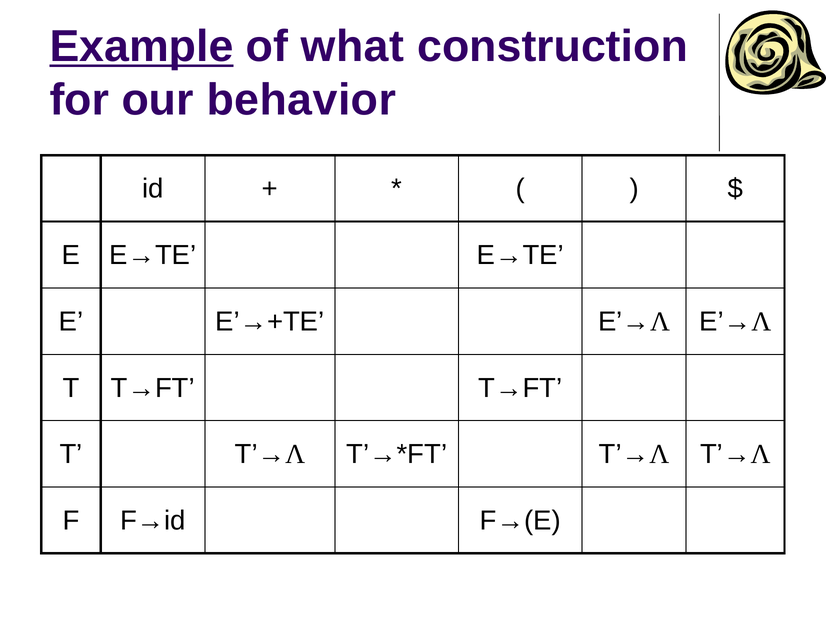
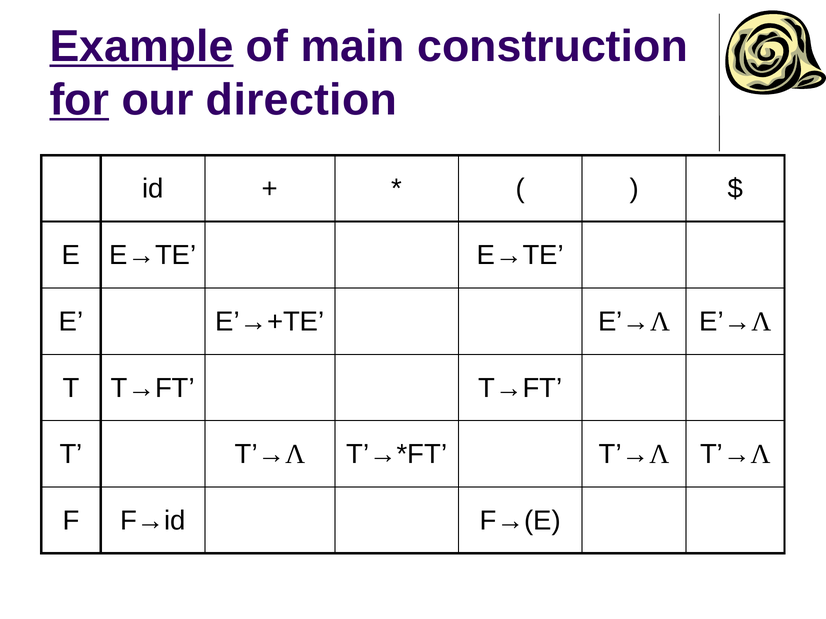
what: what -> main (353, 47)
for underline: none -> present (79, 100)
behavior: behavior -> direction (301, 100)
